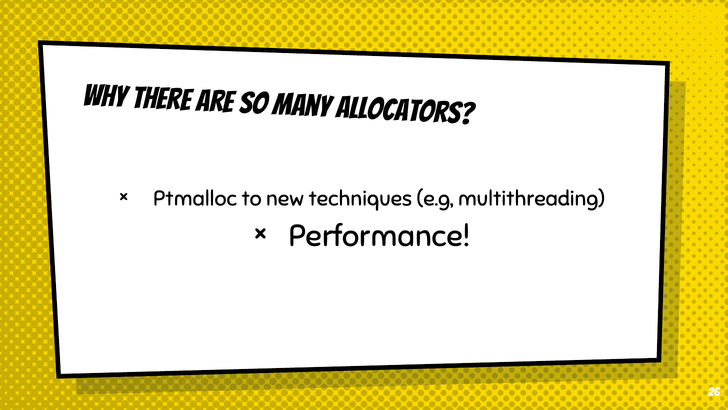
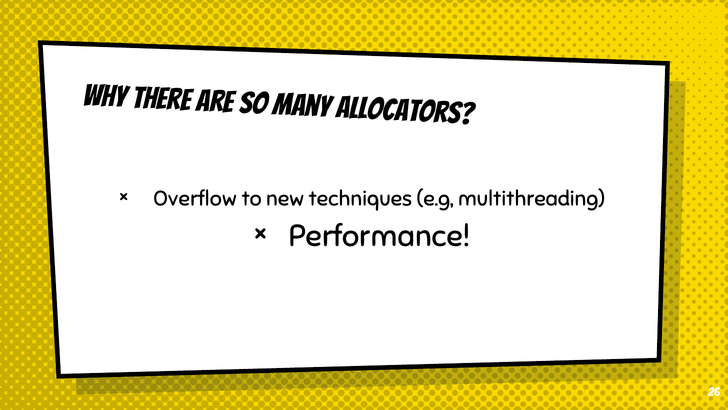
Ptmalloc: Ptmalloc -> Overflow (195, 198)
